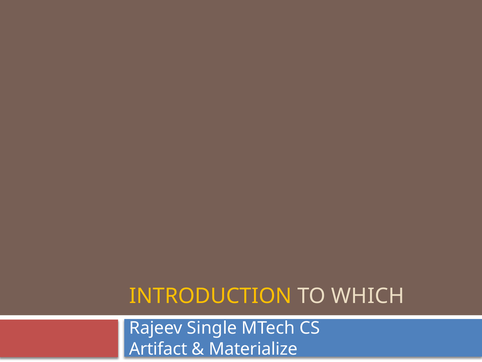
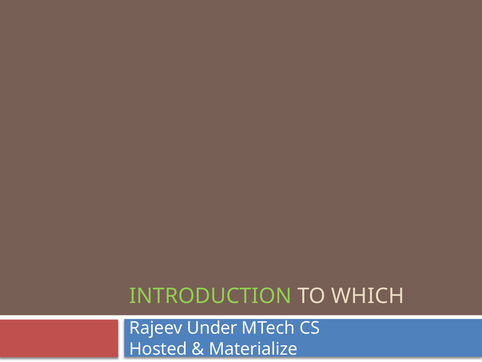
INTRODUCTION colour: yellow -> light green (211, 296)
Single: Single -> Under (212, 328)
Artifact: Artifact -> Hosted (158, 349)
